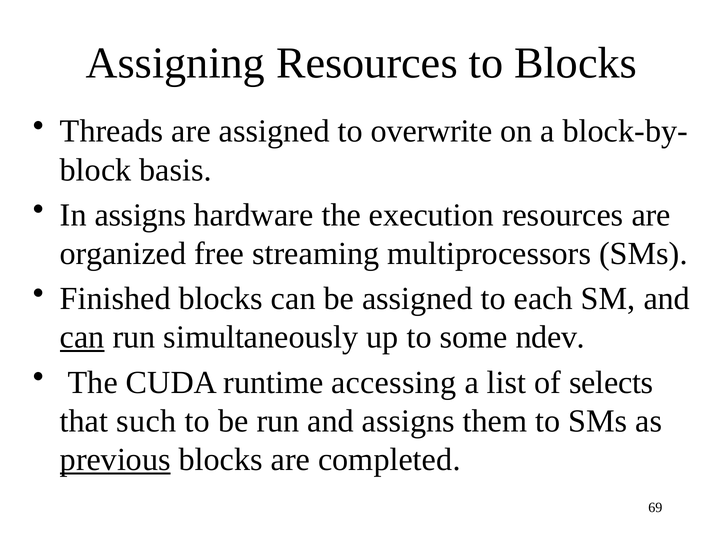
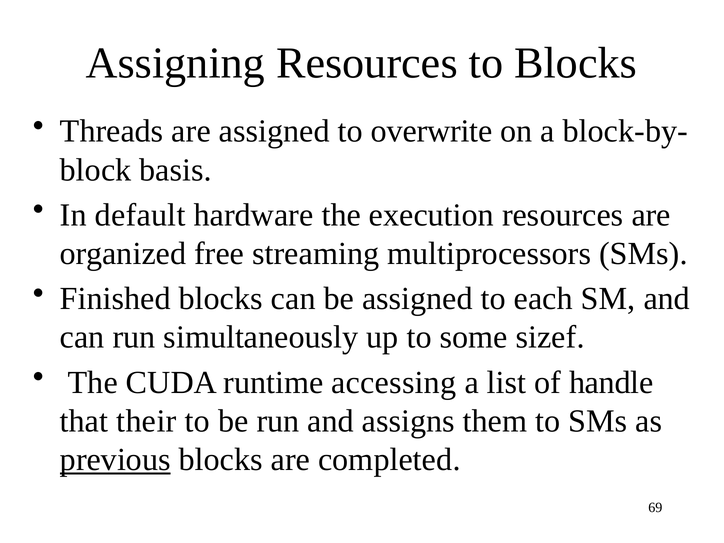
In assigns: assigns -> default (140, 215)
can underline: present -> none (82, 337)
ndev: ndev -> sizef (550, 337)
selects: selects -> handle (611, 382)
such: such -> their (146, 421)
